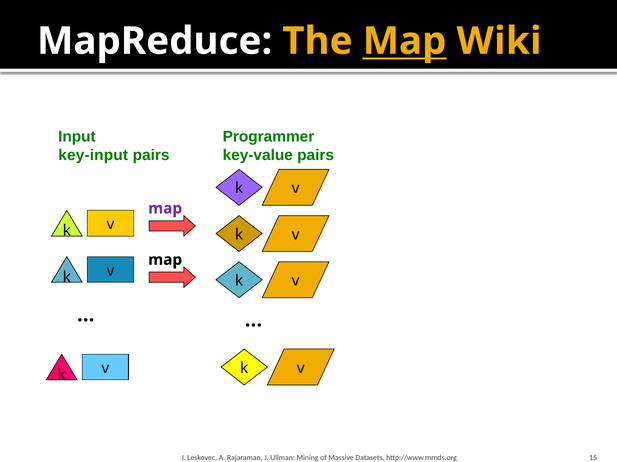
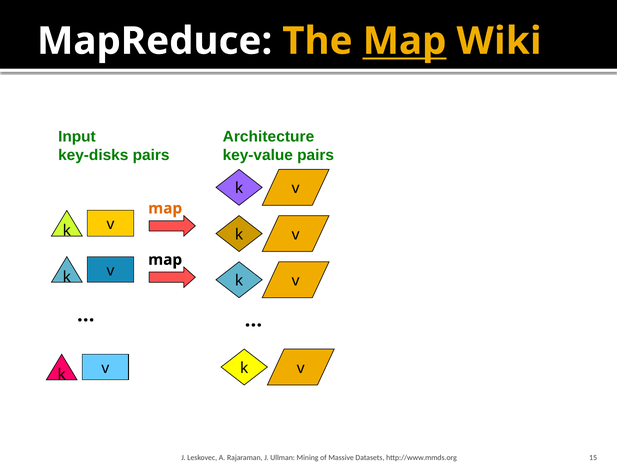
Programmer: Programmer -> Architecture (268, 137)
key-input: key-input -> key-disks (93, 155)
map colour: purple -> orange (165, 209)
